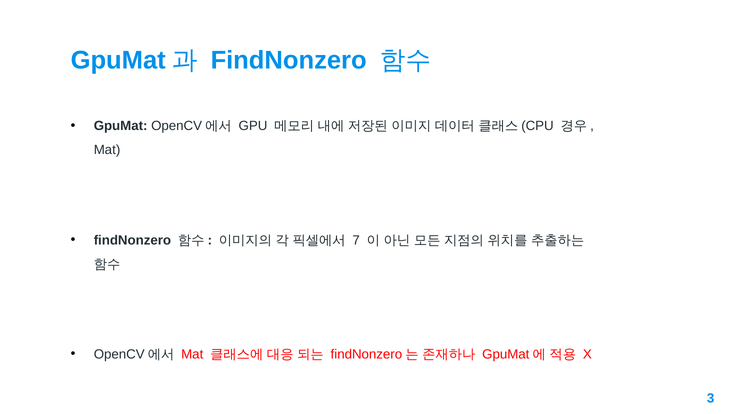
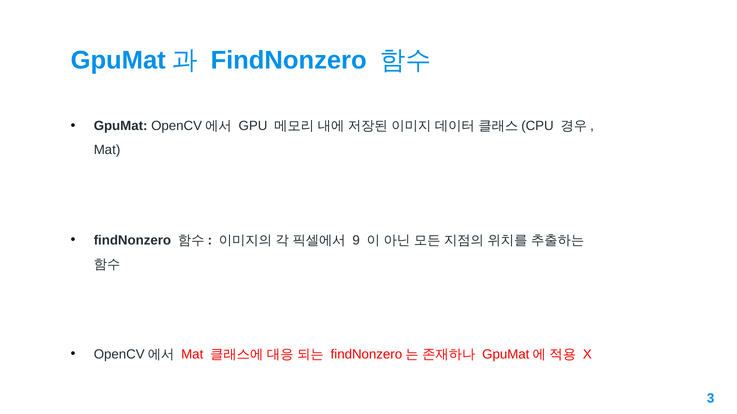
7: 7 -> 9 (356, 241)
